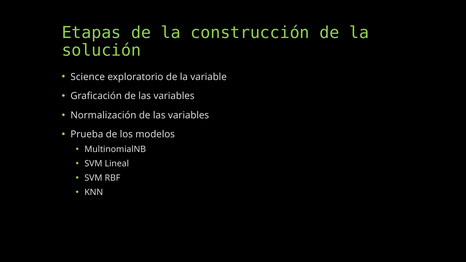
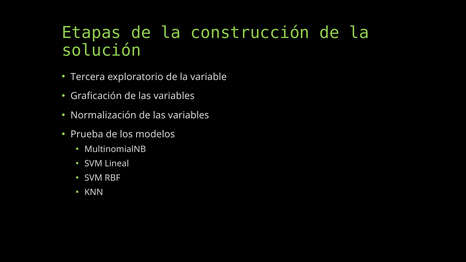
Science: Science -> Tercera (88, 77)
